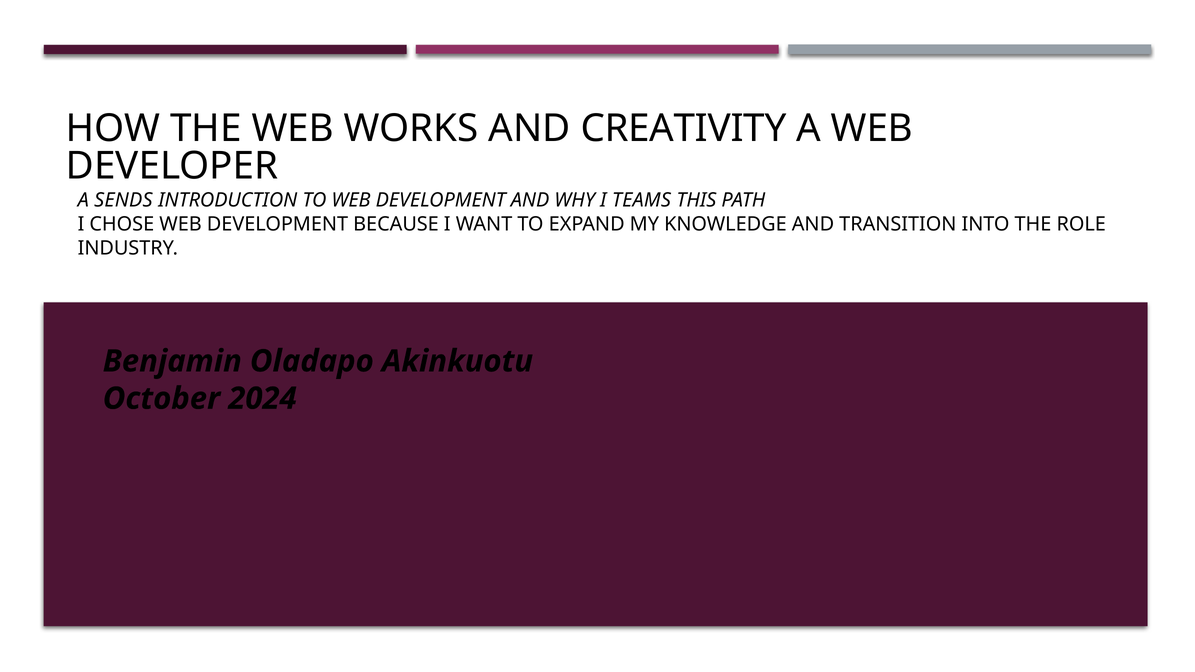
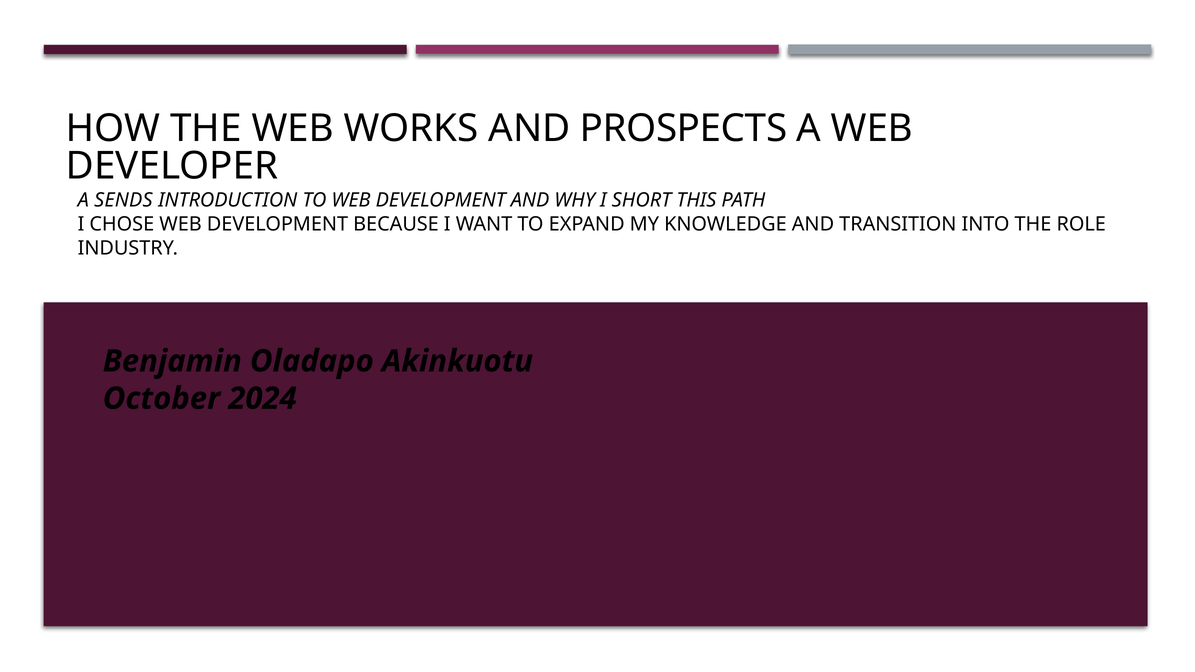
CREATIVITY: CREATIVITY -> PROSPECTS (683, 129)
TEAMS: TEAMS -> SHORT (642, 200)
